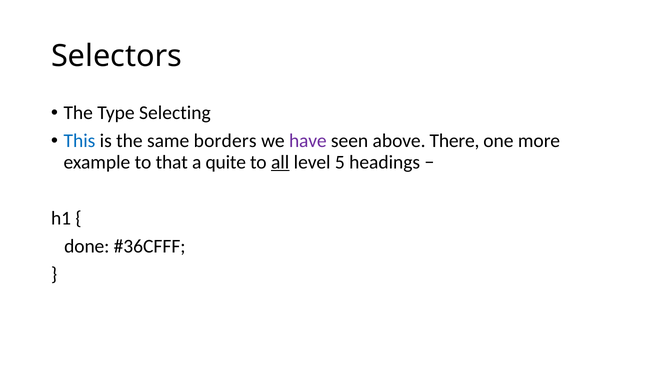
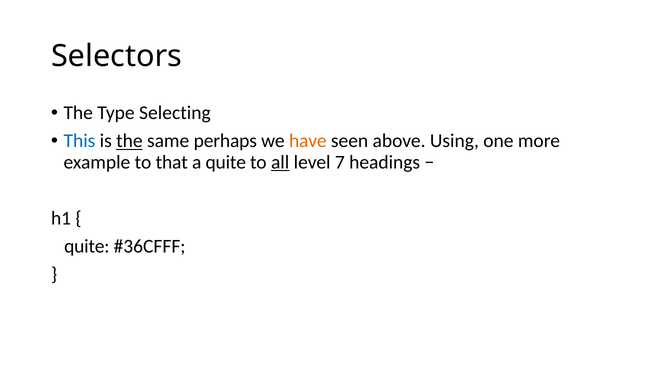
the underline: none -> present (129, 141)
borders: borders -> perhaps (225, 141)
have colour: purple -> orange (308, 141)
There: There -> Using (454, 141)
5: 5 -> 7 (340, 162)
done: done -> quite (87, 246)
